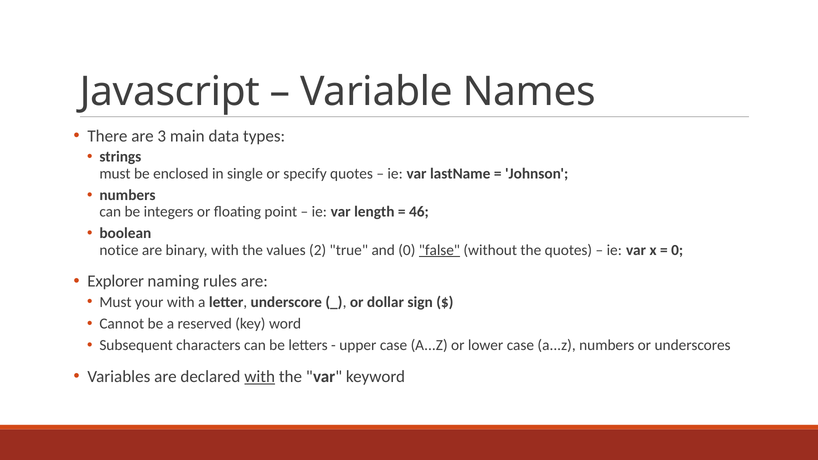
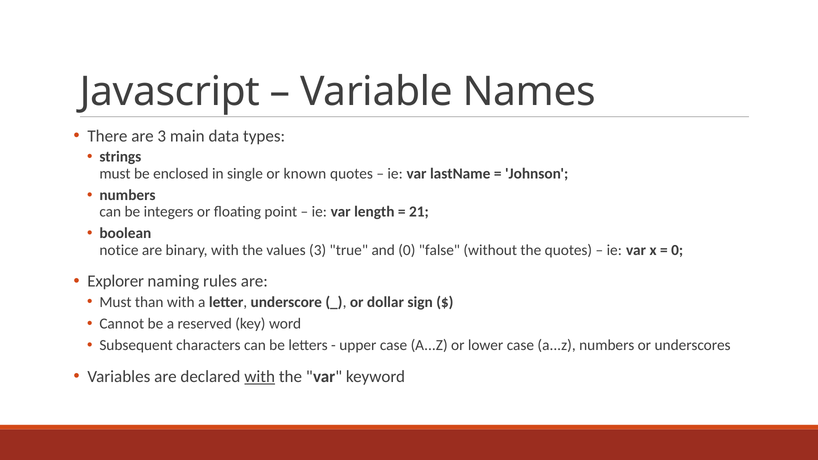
specify: specify -> known (305, 174)
46: 46 -> 21 (419, 212)
values 2: 2 -> 3 (318, 250)
false underline: present -> none (439, 250)
your: your -> than (149, 302)
